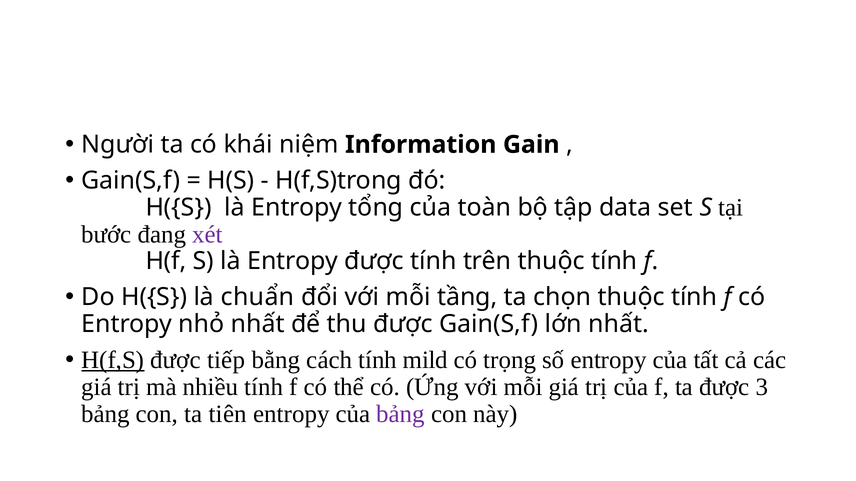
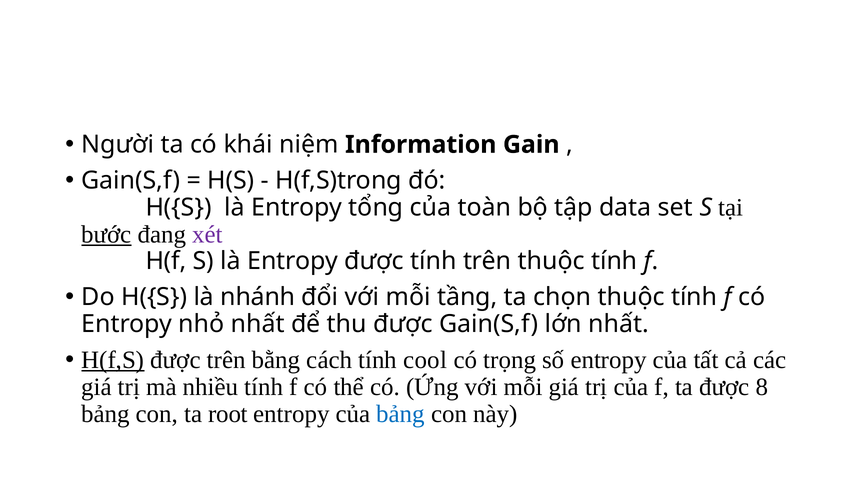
bước underline: none -> present (106, 235)
chuẩn: chuẩn -> nhánh (258, 297)
được tiếp: tiếp -> trên (226, 360)
mild: mild -> cool (425, 360)
3: 3 -> 8 (762, 387)
tiên: tiên -> root (228, 414)
bảng colour: purple -> blue (401, 414)
